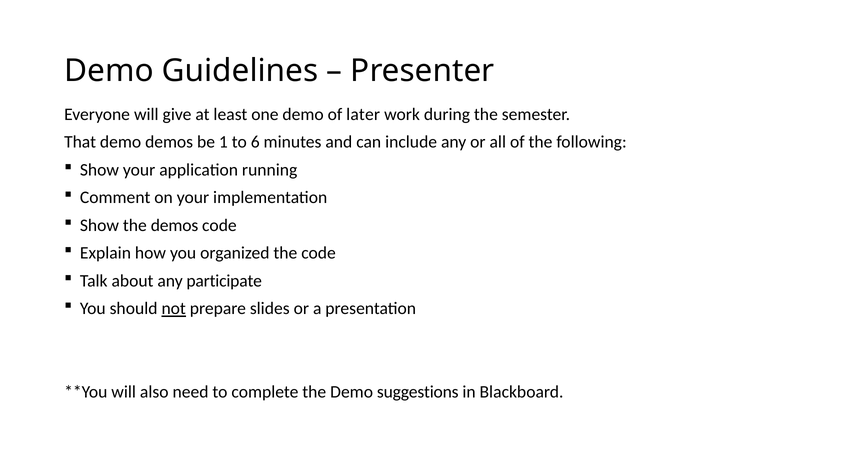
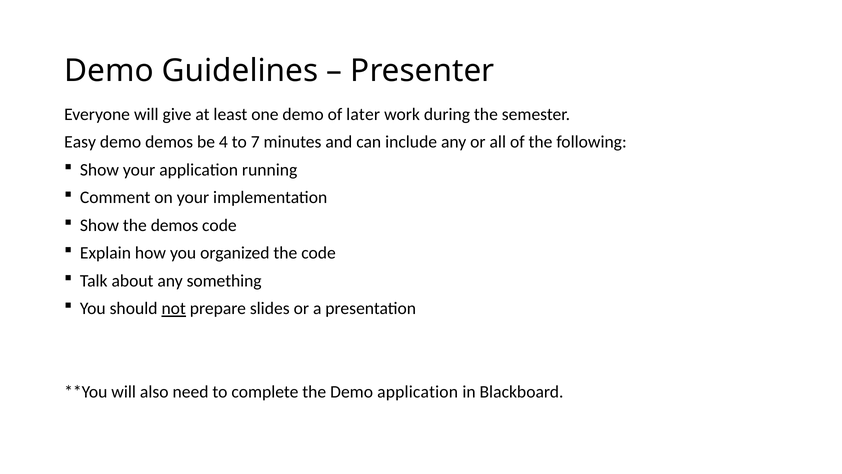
That: That -> Easy (80, 142)
1: 1 -> 4 (223, 142)
6: 6 -> 7 (255, 142)
participate: participate -> something (224, 281)
Demo suggestions: suggestions -> application (418, 392)
